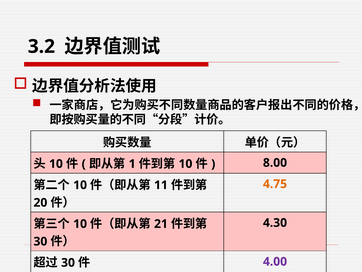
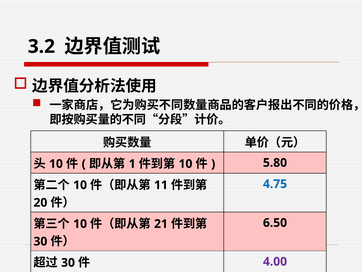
8.00: 8.00 -> 5.80 (275, 162)
4.75 colour: orange -> blue (275, 184)
4.30: 4.30 -> 6.50 (275, 222)
